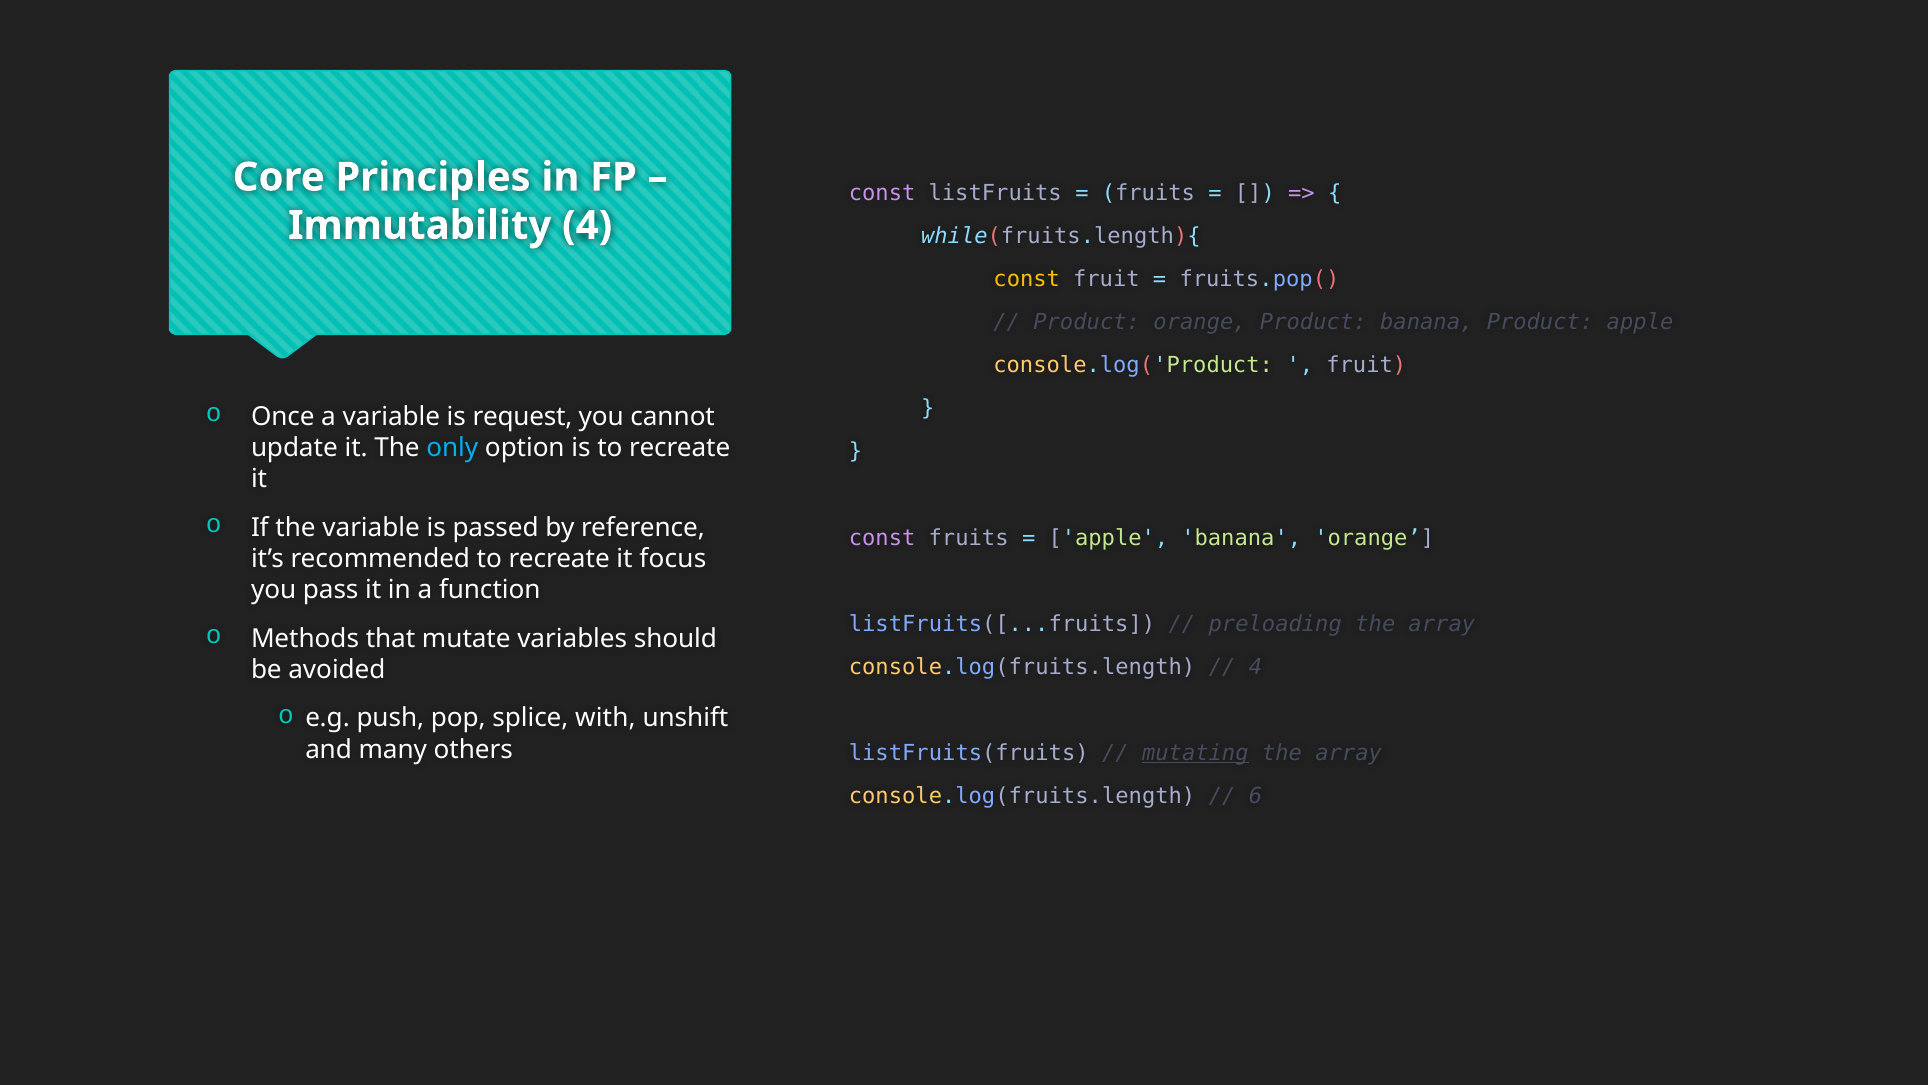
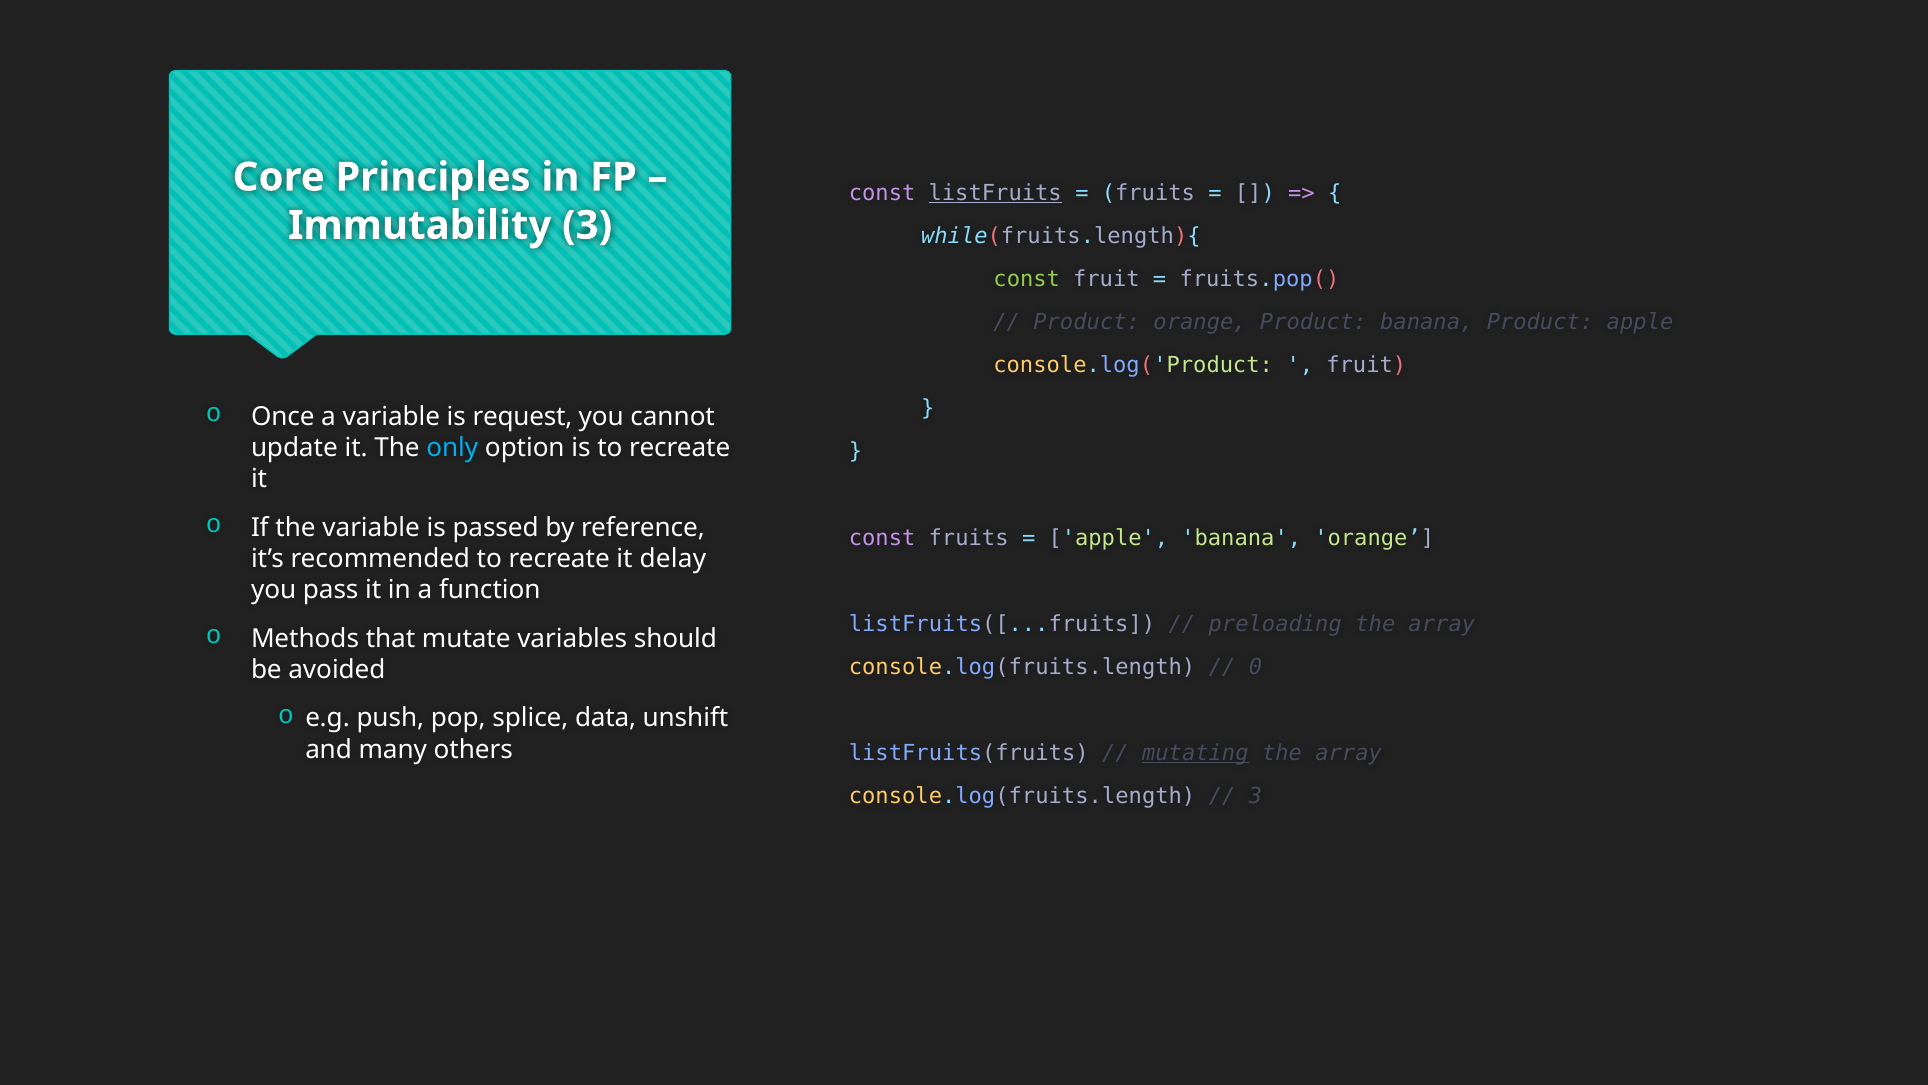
listFruits underline: none -> present (995, 193)
Immutability 4: 4 -> 3 (587, 225)
const colour: yellow -> light green (1027, 279)
focus: focus -> delay (673, 558)
4: 4 -> 0 (1256, 667)
with: with -> data (606, 718)
6: 6 -> 3 (1256, 796)
